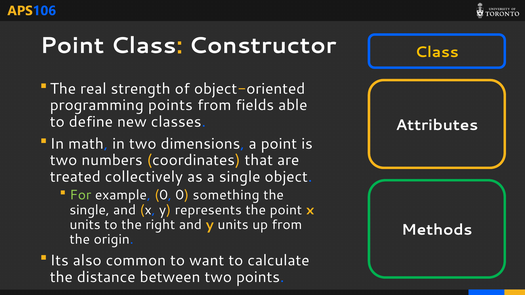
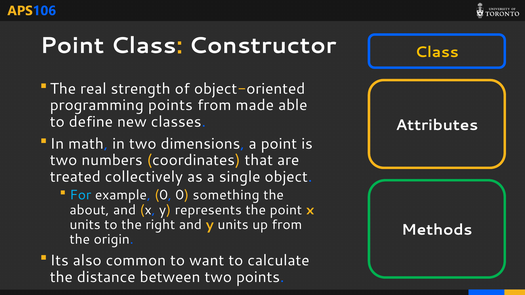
fields: fields -> made (255, 105)
For colour: light green -> light blue (80, 195)
single: single -> about (89, 210)
